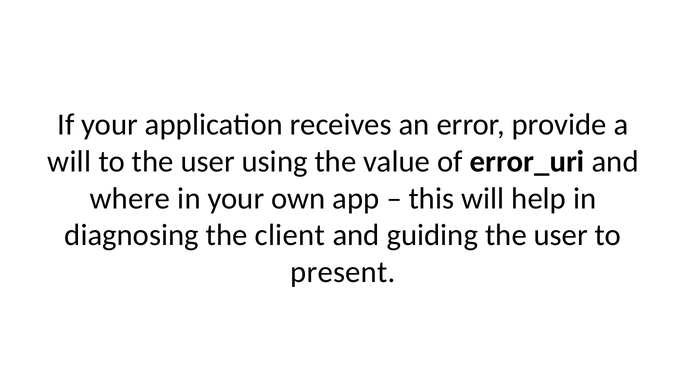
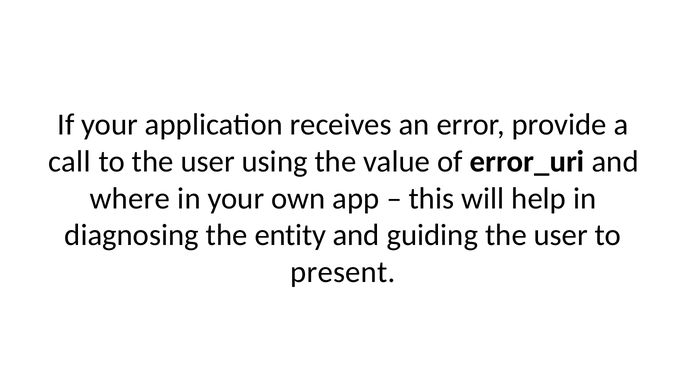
will: will -> call (69, 162)
client: client -> entity (290, 235)
